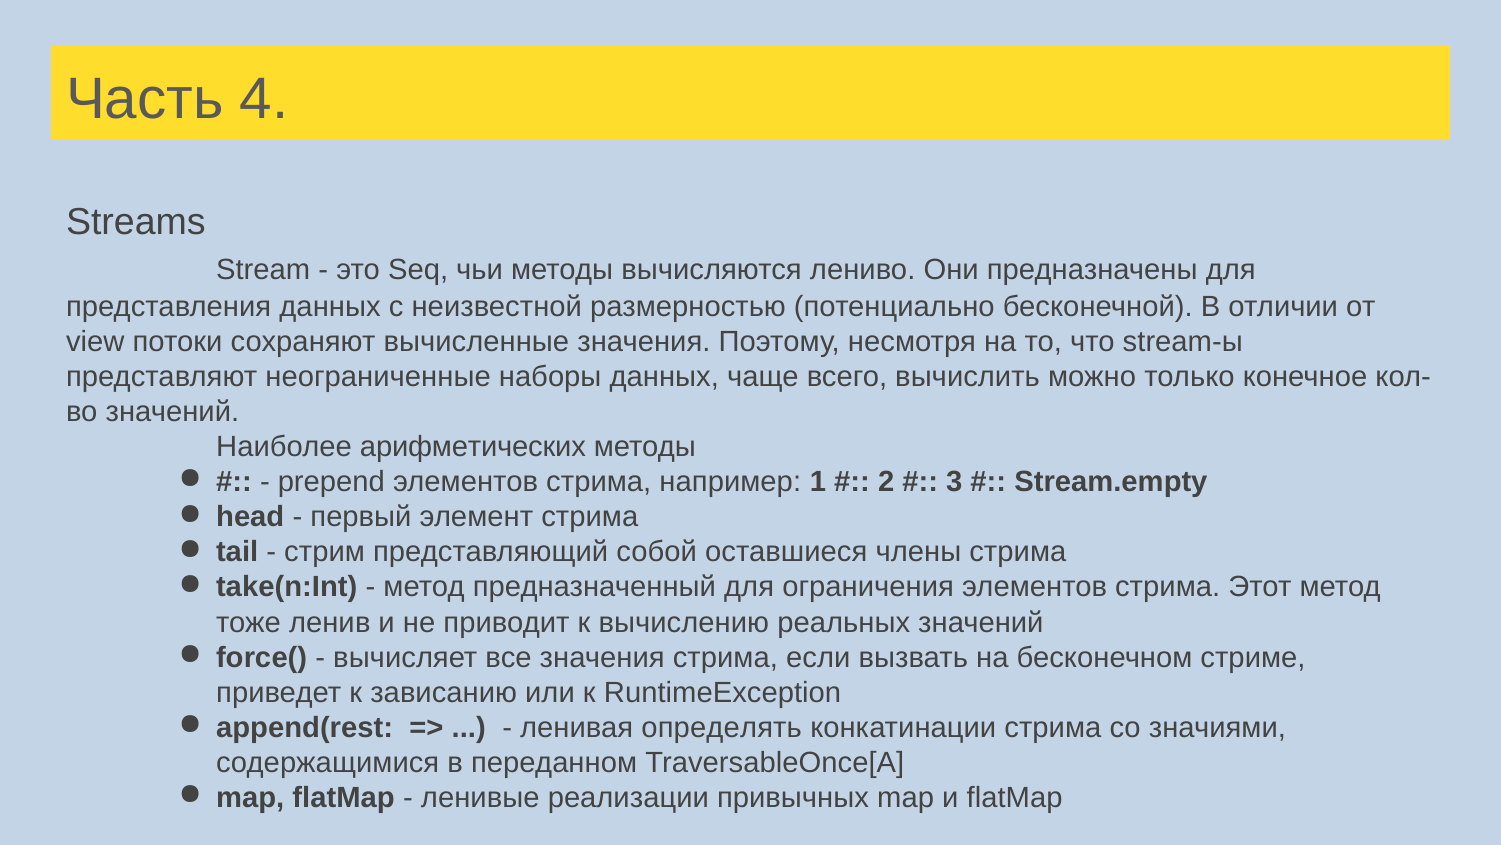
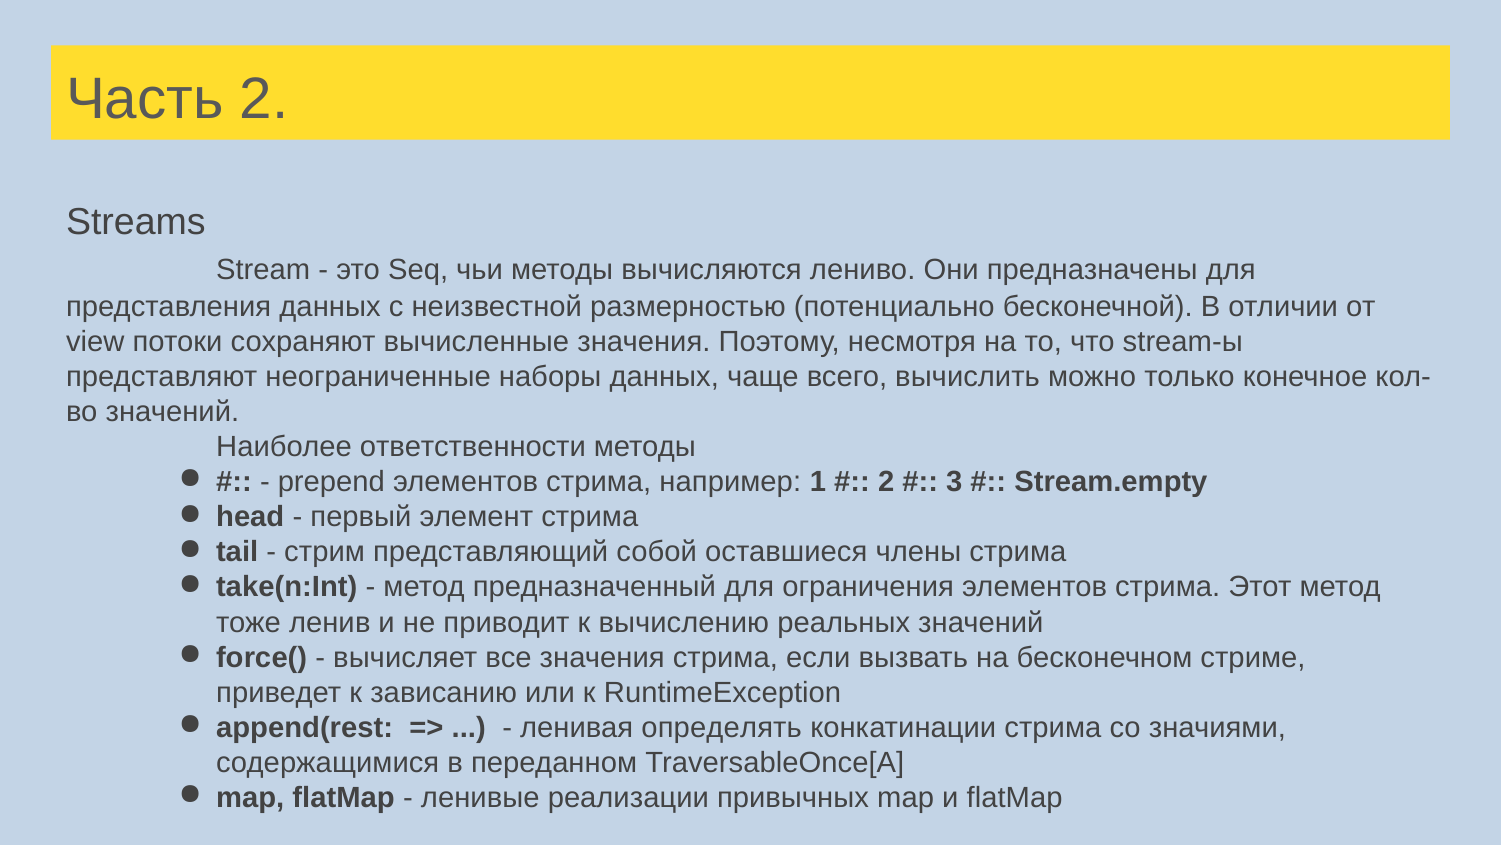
Часть 4: 4 -> 2 (264, 100)
арифметических: арифметических -> ответственности (473, 447)
